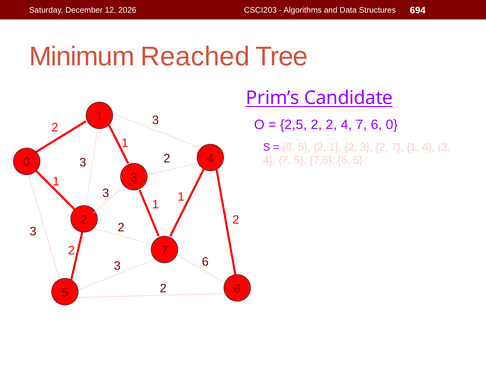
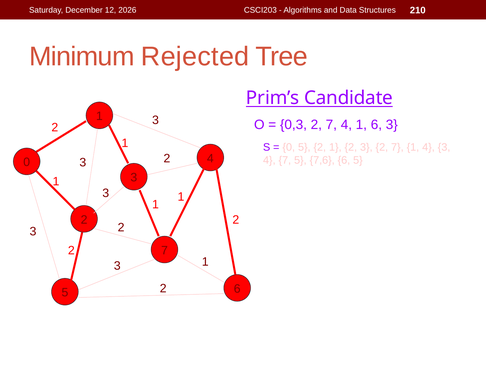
694: 694 -> 210 (418, 10)
Reached: Reached -> Rejected (195, 57)
2,5: 2,5 -> 0,3 (293, 125)
2: 2 -> 7 (331, 125)
7: 7 -> 1 (361, 125)
0: 0 -> 3 (392, 125)
3 6: 6 -> 1 (205, 262)
